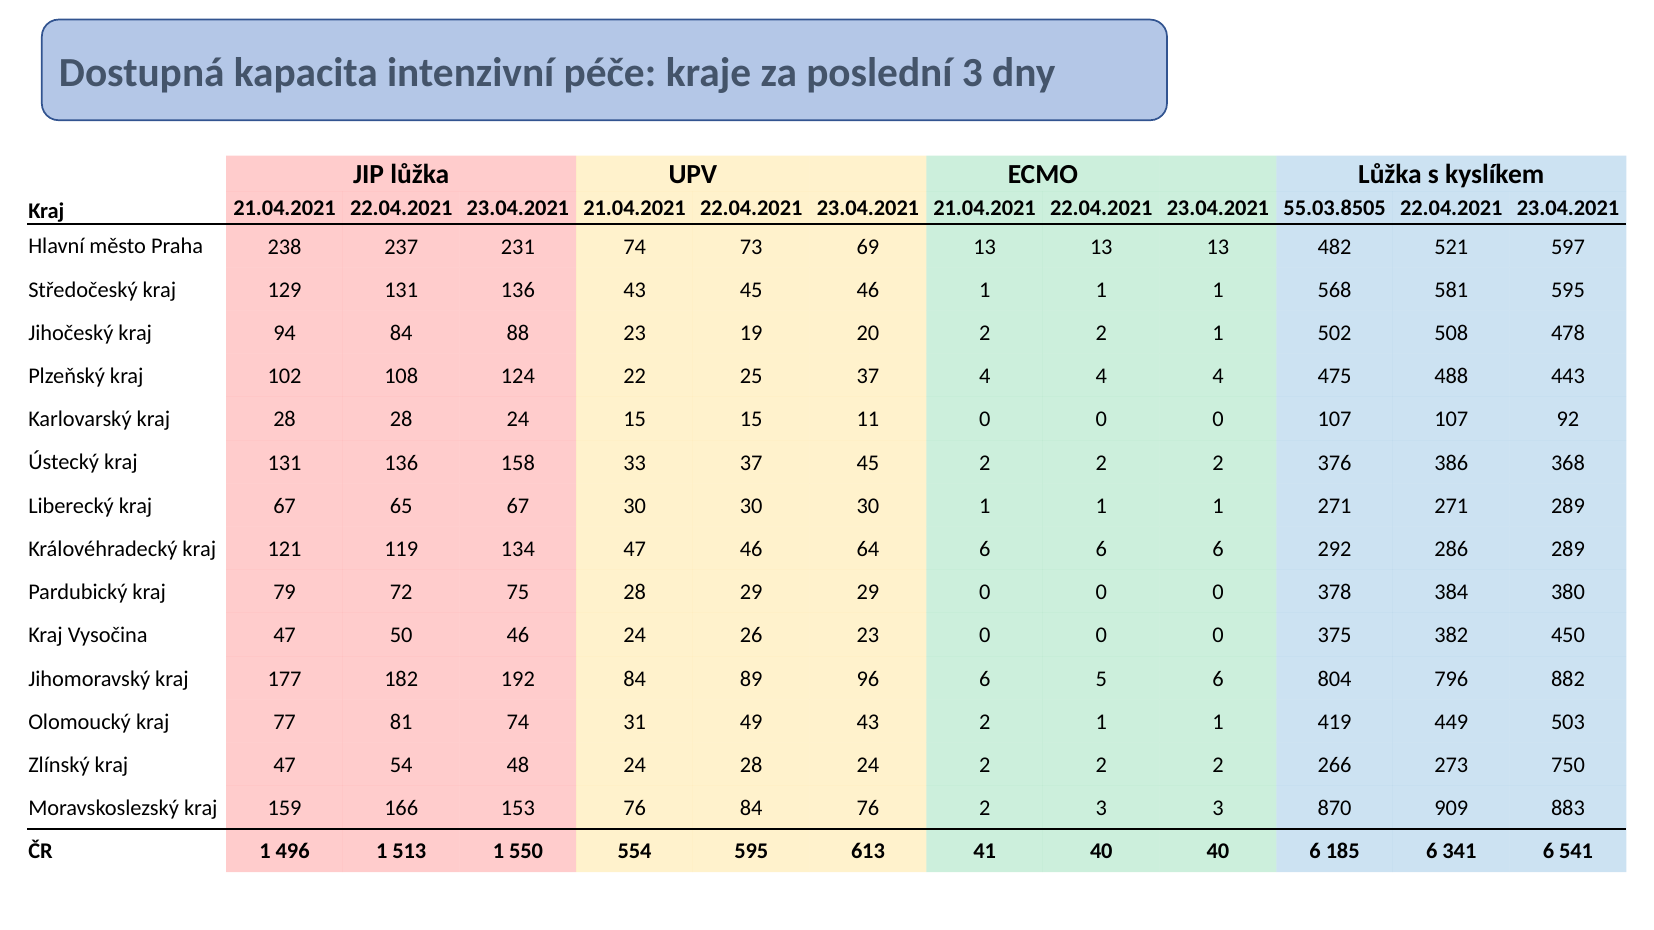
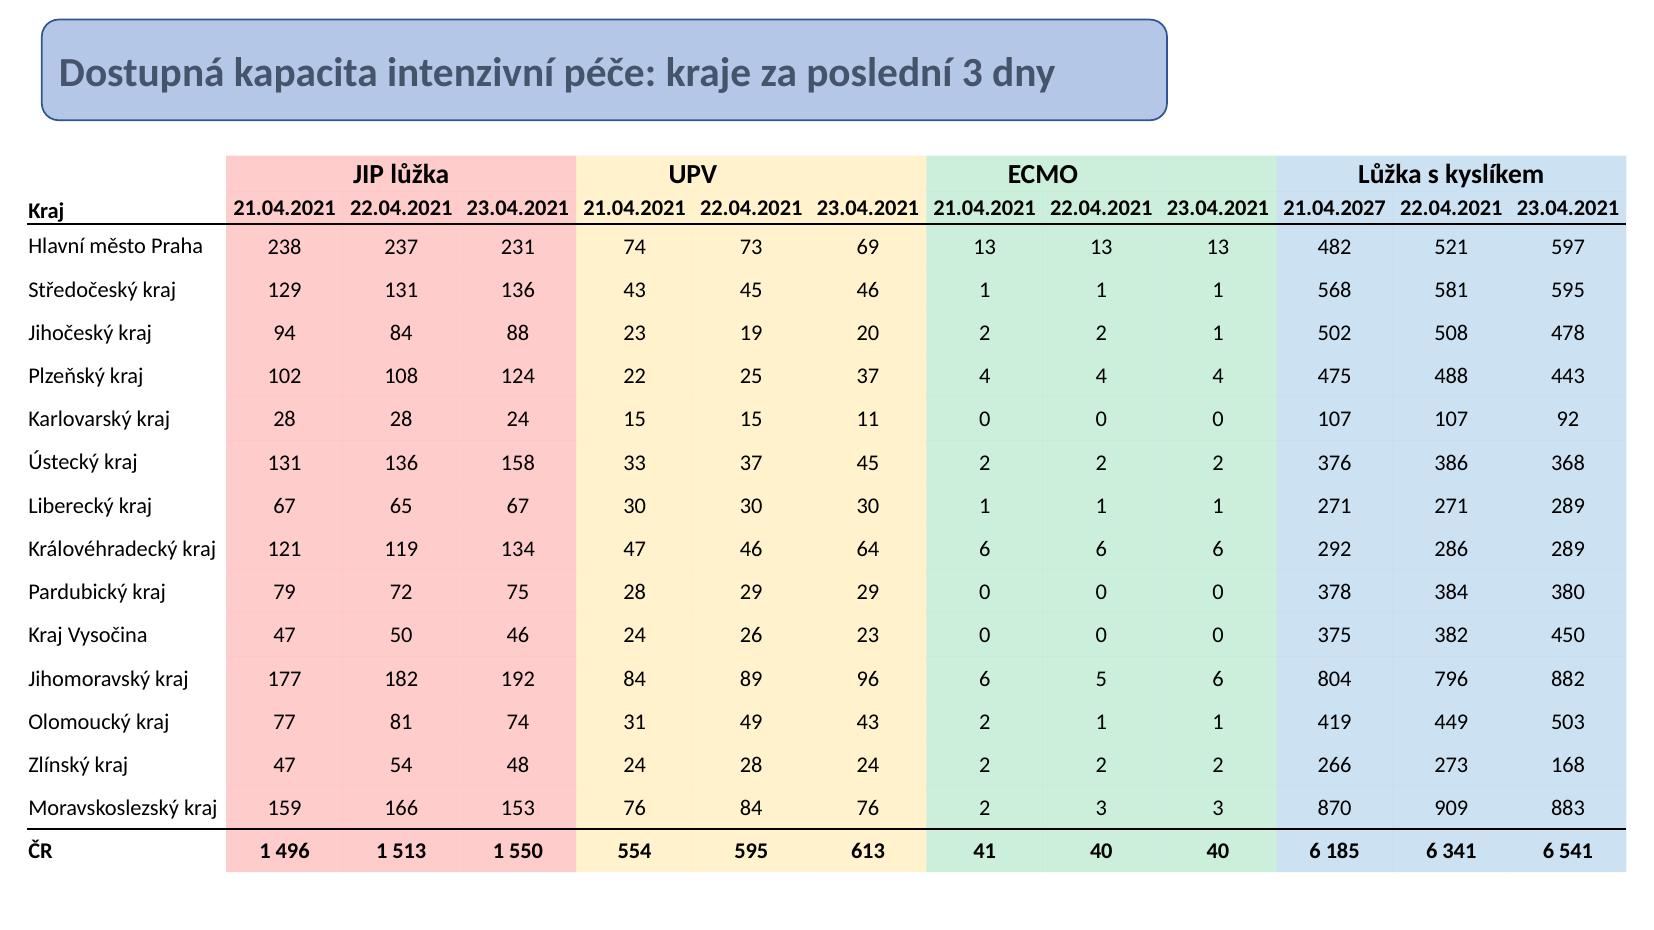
55.03.8505: 55.03.8505 -> 21.04.2027 (1335, 209)
750: 750 -> 168 (1568, 765)
